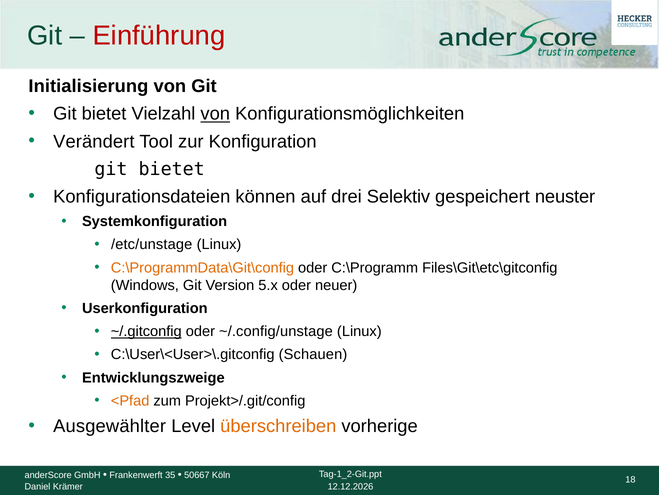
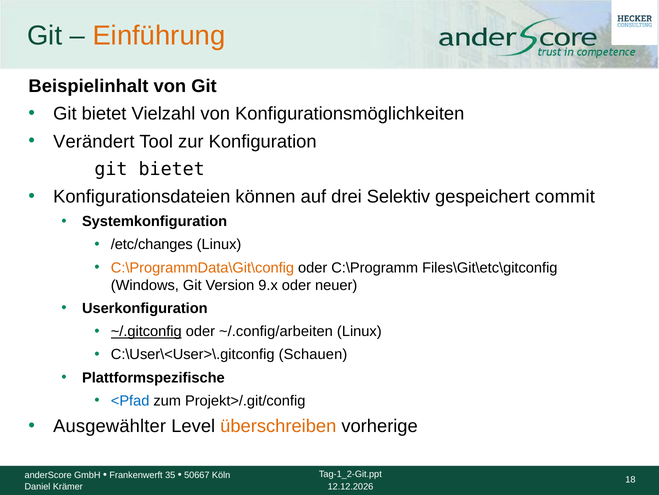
Einführung colour: red -> orange (159, 36)
Initialisierung: Initialisierung -> Beispielinhalt (88, 86)
von underline: present -> none (215, 114)
neuster: neuster -> commit (565, 196)
/etc/unstage: /etc/unstage -> /etc/changes (152, 244)
5.x: 5.x -> 9.x (268, 285)
~/.config/unstage: ~/.config/unstage -> ~/.config/arbeiten (276, 331)
Entwicklungszweige: Entwicklungszweige -> Plattformspezifische (153, 377)
<Pfad colour: orange -> blue (130, 400)
